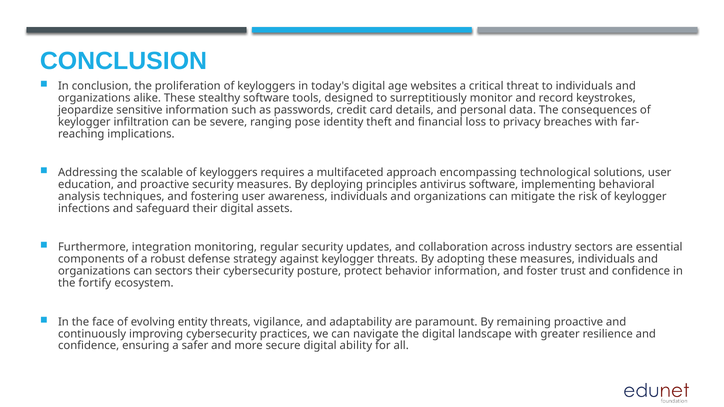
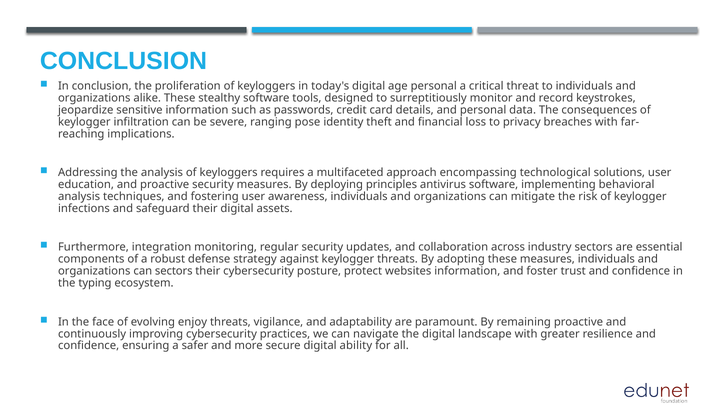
age websites: websites -> personal (434, 86)
the scalable: scalable -> analysis (162, 173)
behavior: behavior -> websites (408, 271)
fortify: fortify -> typing (95, 283)
entity: entity -> enjoy (192, 322)
